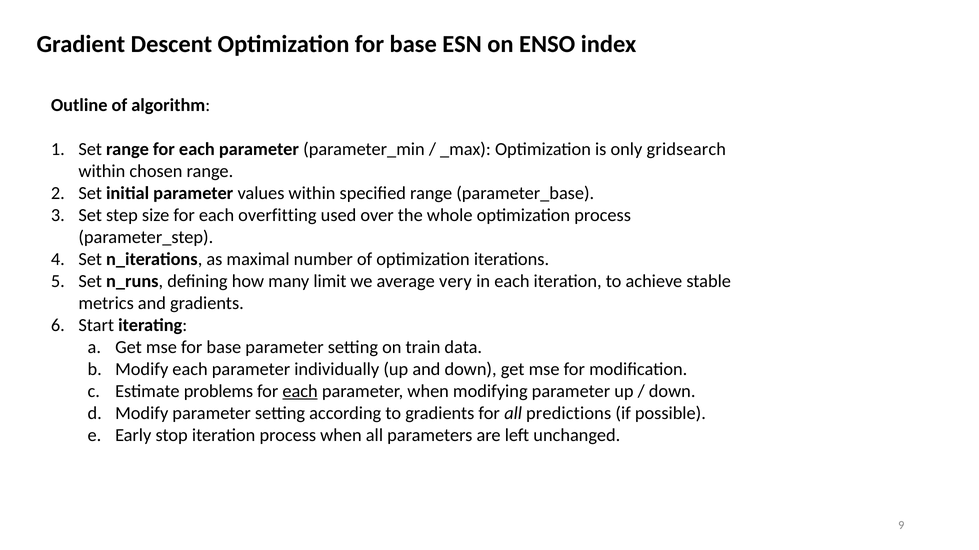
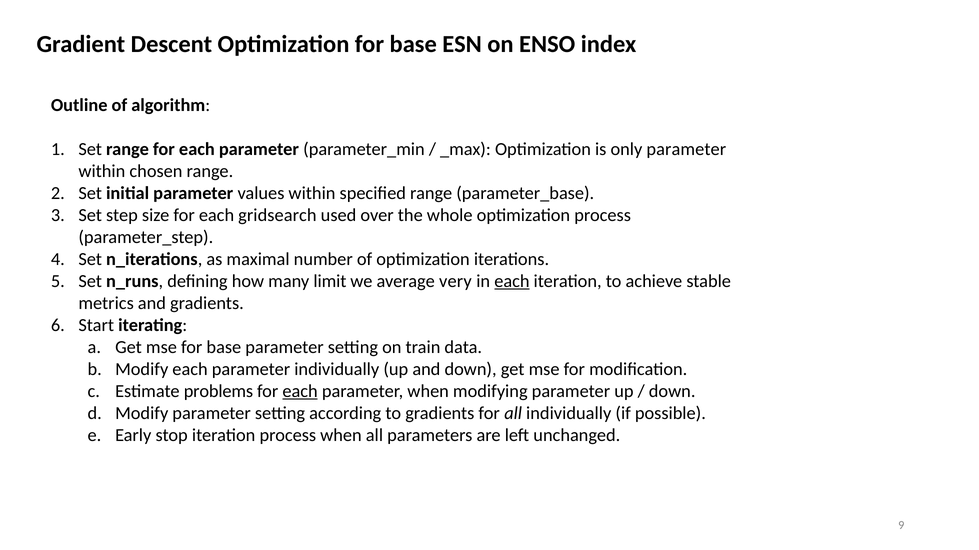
only gridsearch: gridsearch -> parameter (686, 149)
overfitting: overfitting -> gridsearch (277, 215)
each underline: none -> present (512, 281)
all predictions: predictions -> individually (569, 414)
